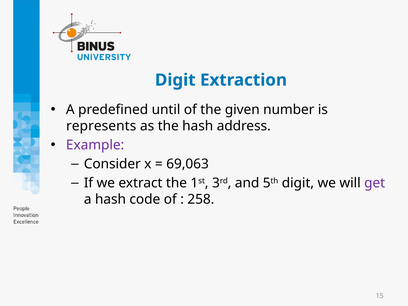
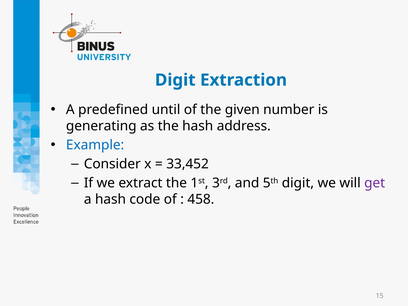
represents: represents -> generating (101, 126)
Example colour: purple -> blue (95, 145)
69,063: 69,063 -> 33,452 (188, 164)
258: 258 -> 458 (201, 199)
